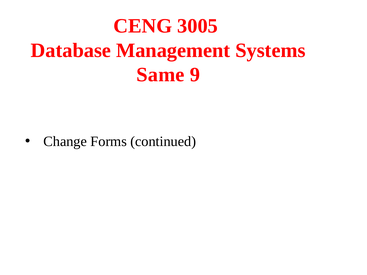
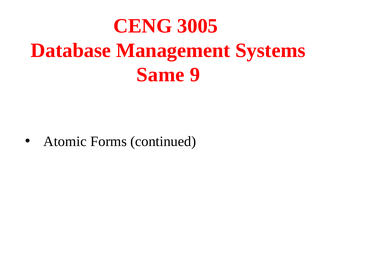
Change: Change -> Atomic (65, 141)
